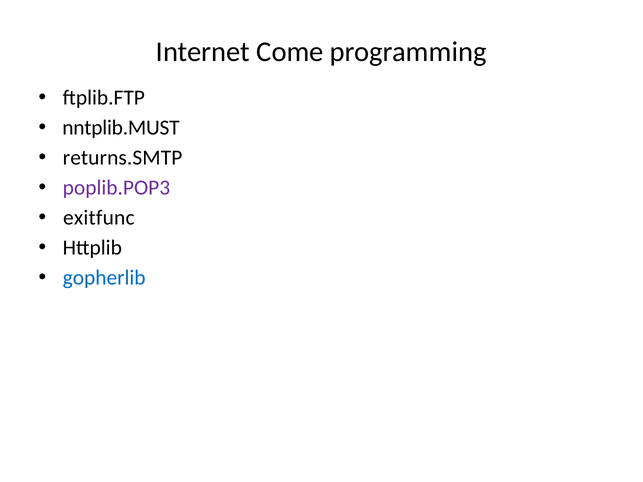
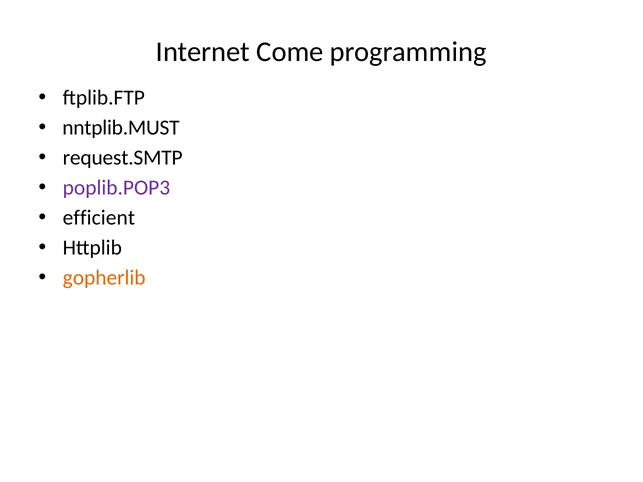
returns.SMTP: returns.SMTP -> request.SMTP (123, 158)
exitfunc: exitfunc -> efficient (99, 218)
gopherlib colour: blue -> orange (104, 278)
